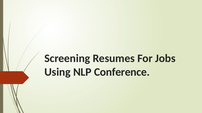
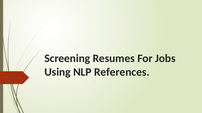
Conference: Conference -> References (122, 72)
